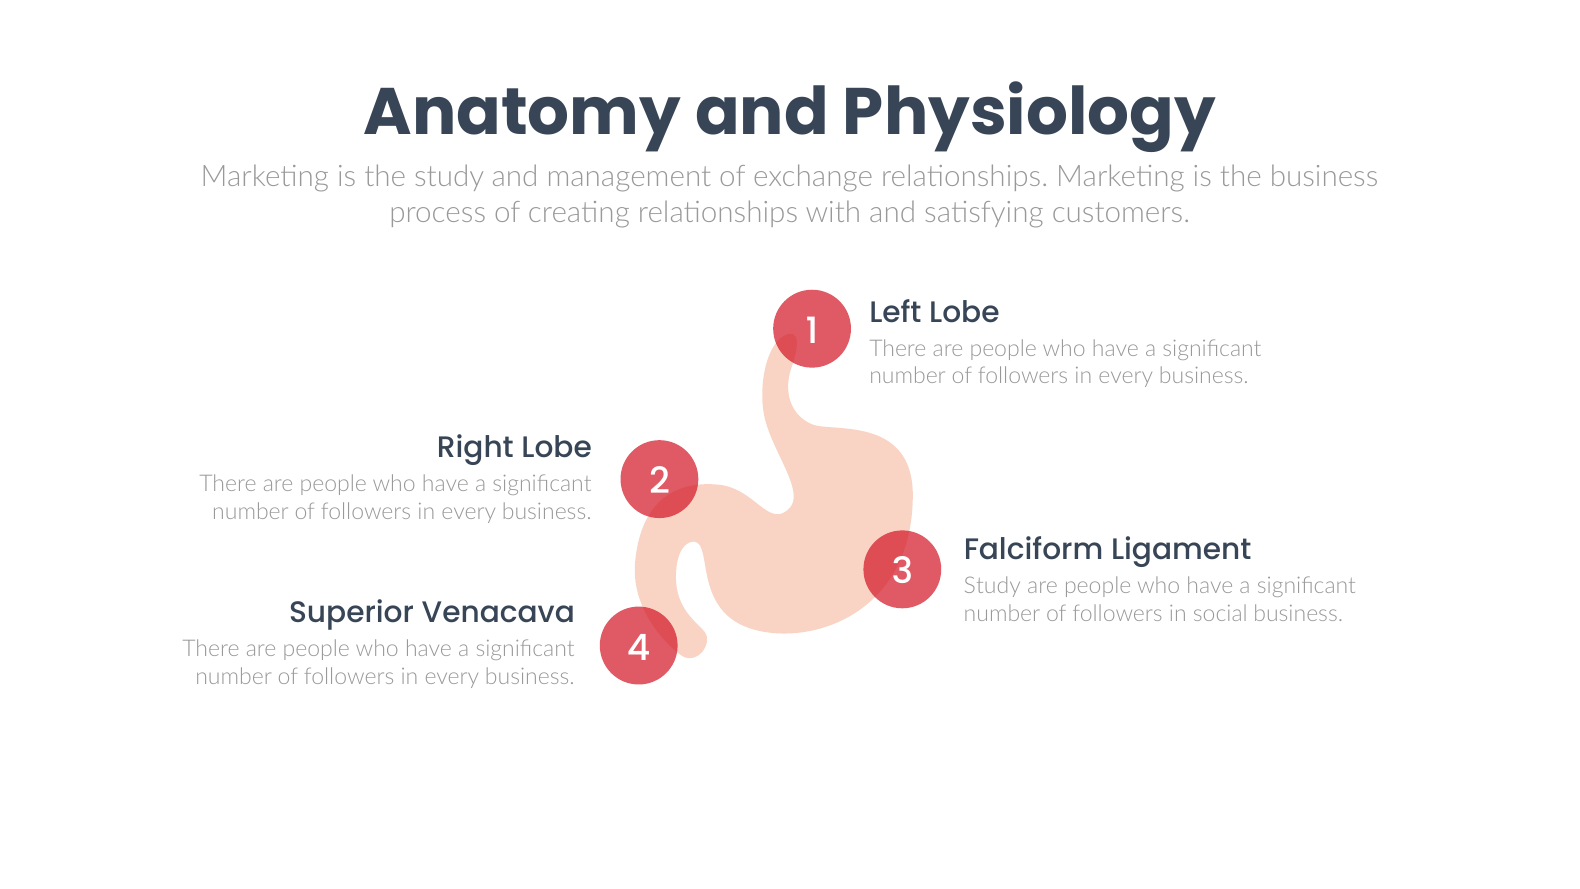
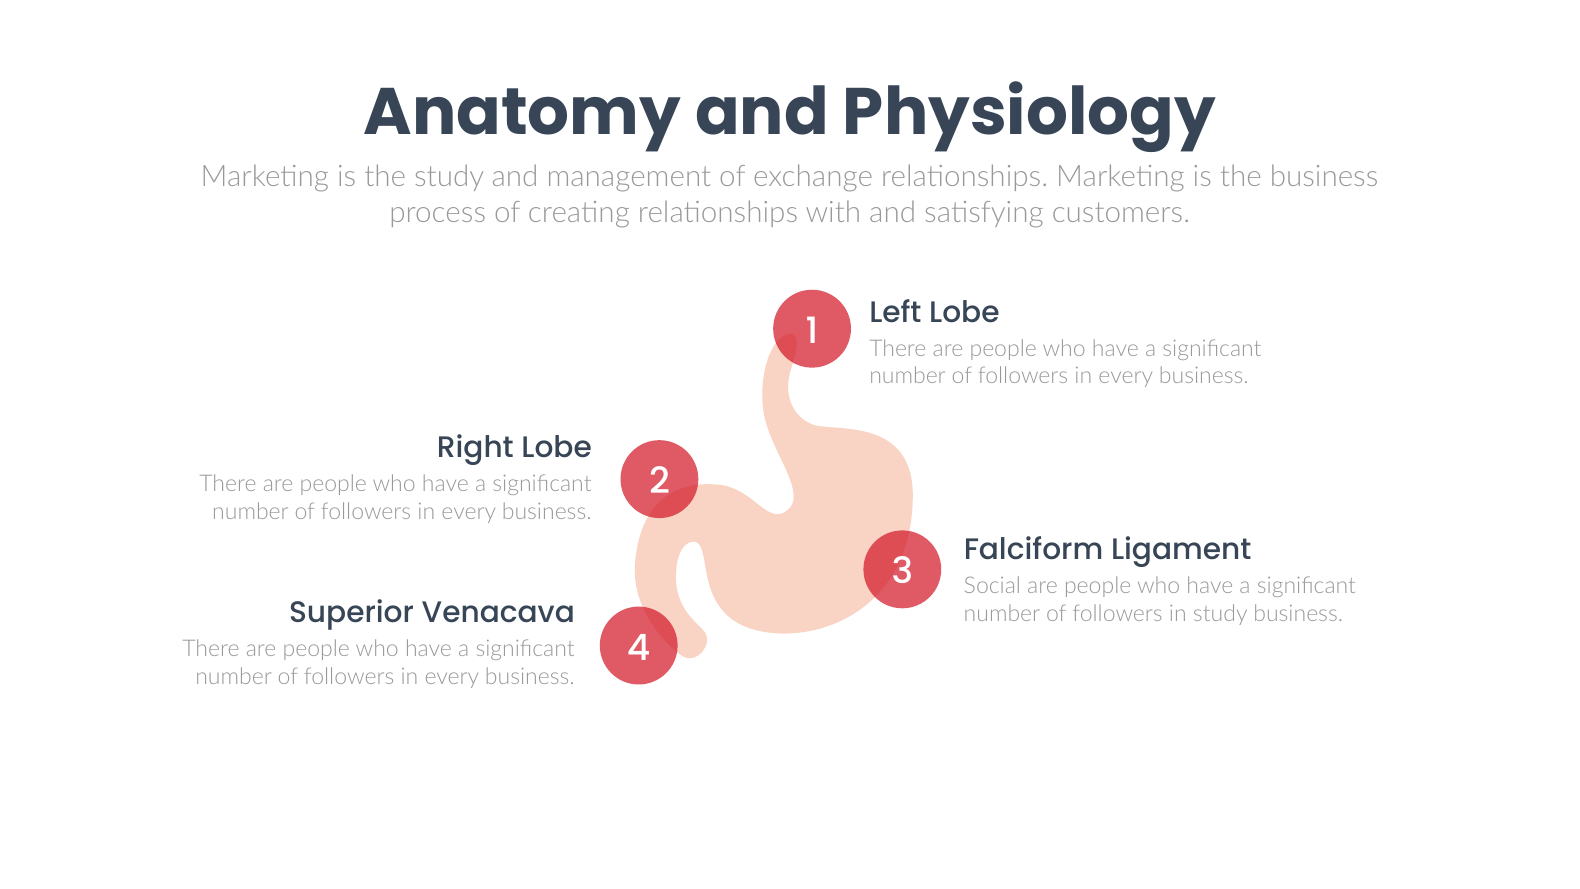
Study: Study -> Social (992, 586)
in social: social -> study (1220, 614)
